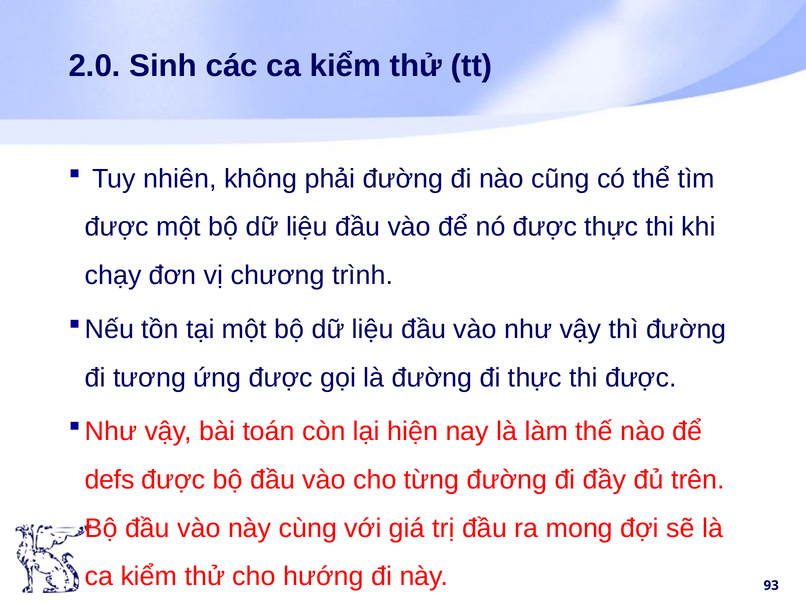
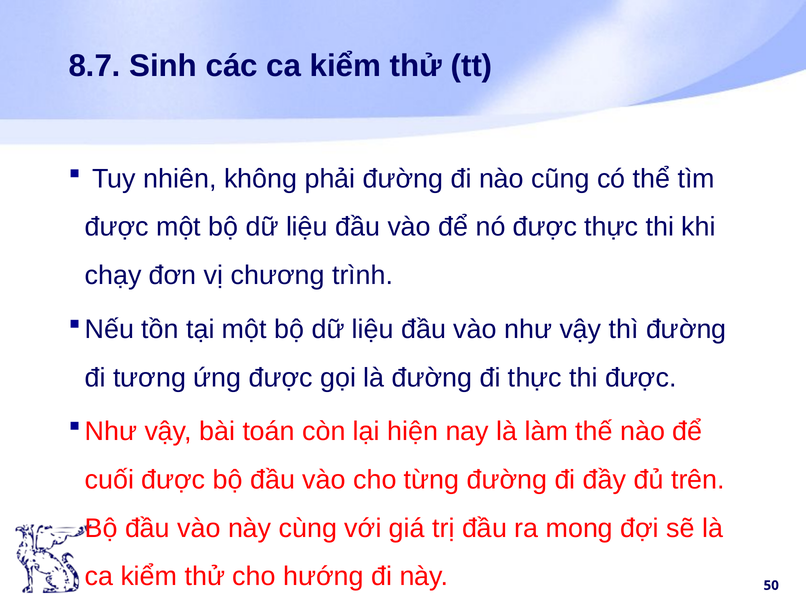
2.0: 2.0 -> 8.7 (95, 66)
defs: defs -> cuối (109, 479)
93: 93 -> 50 (771, 585)
